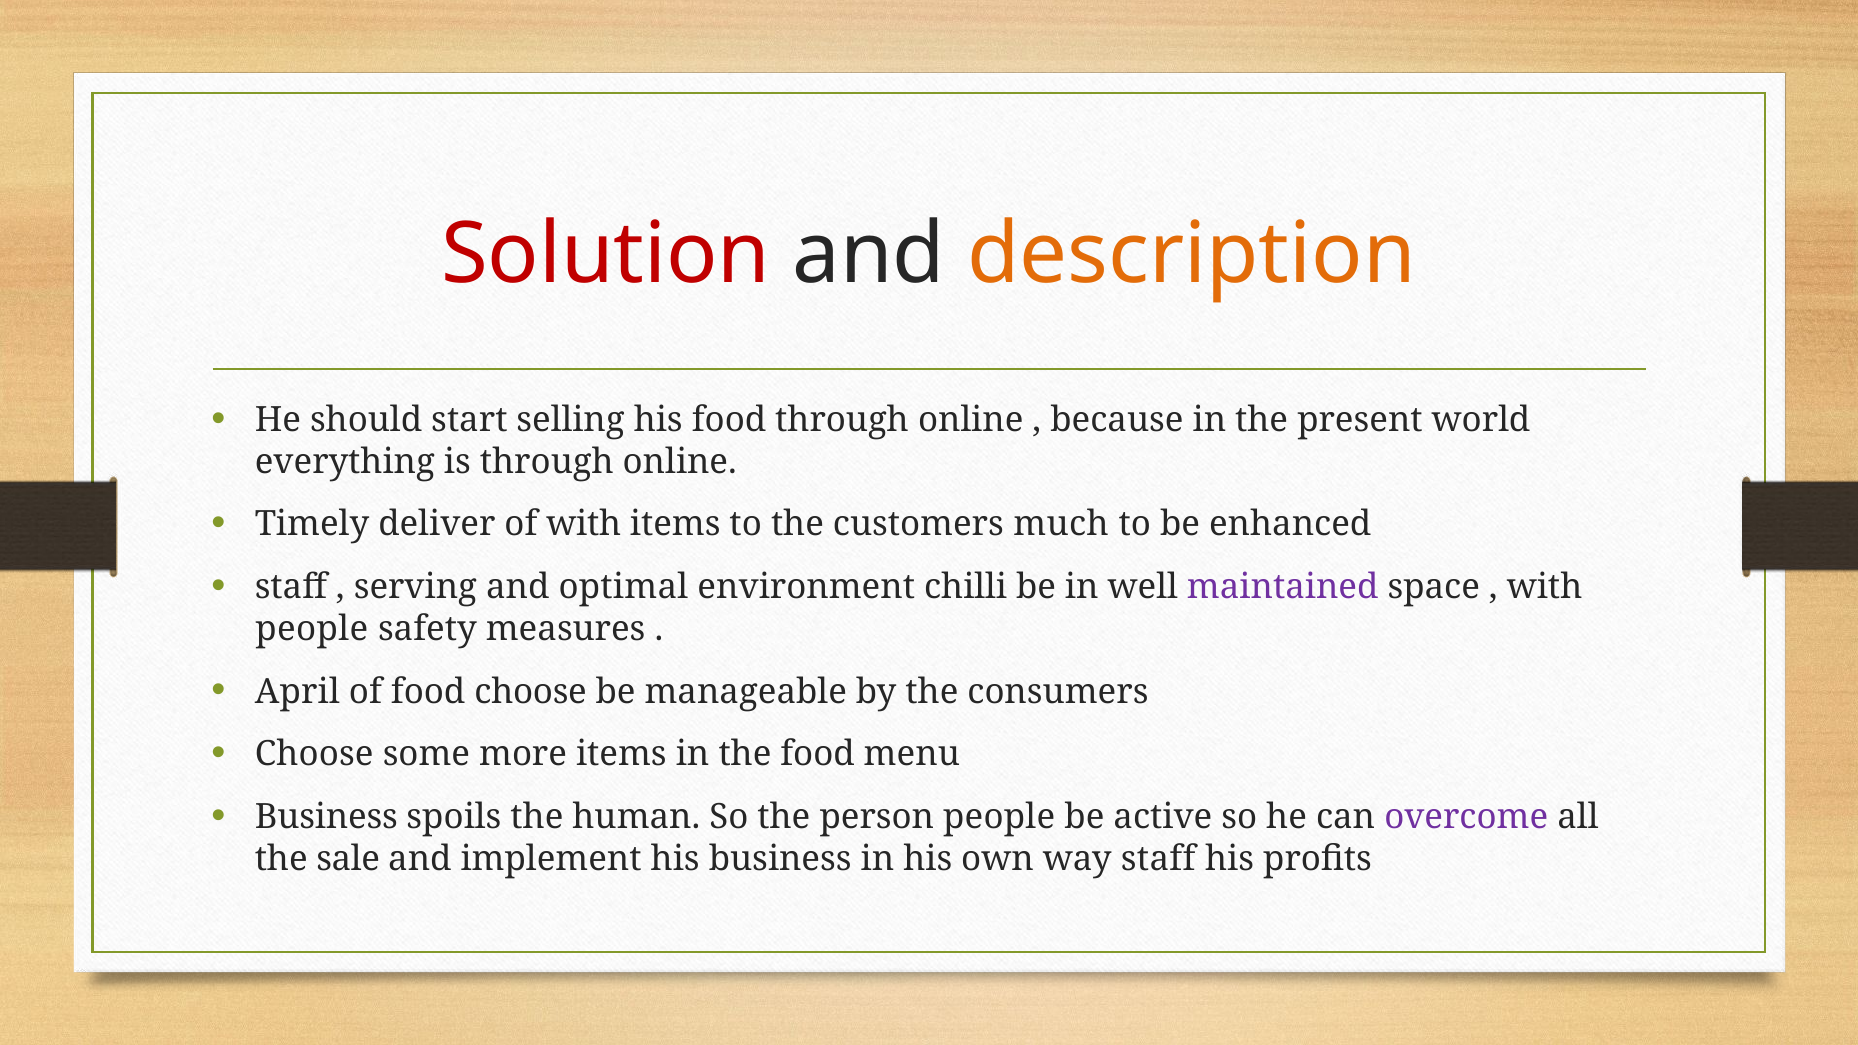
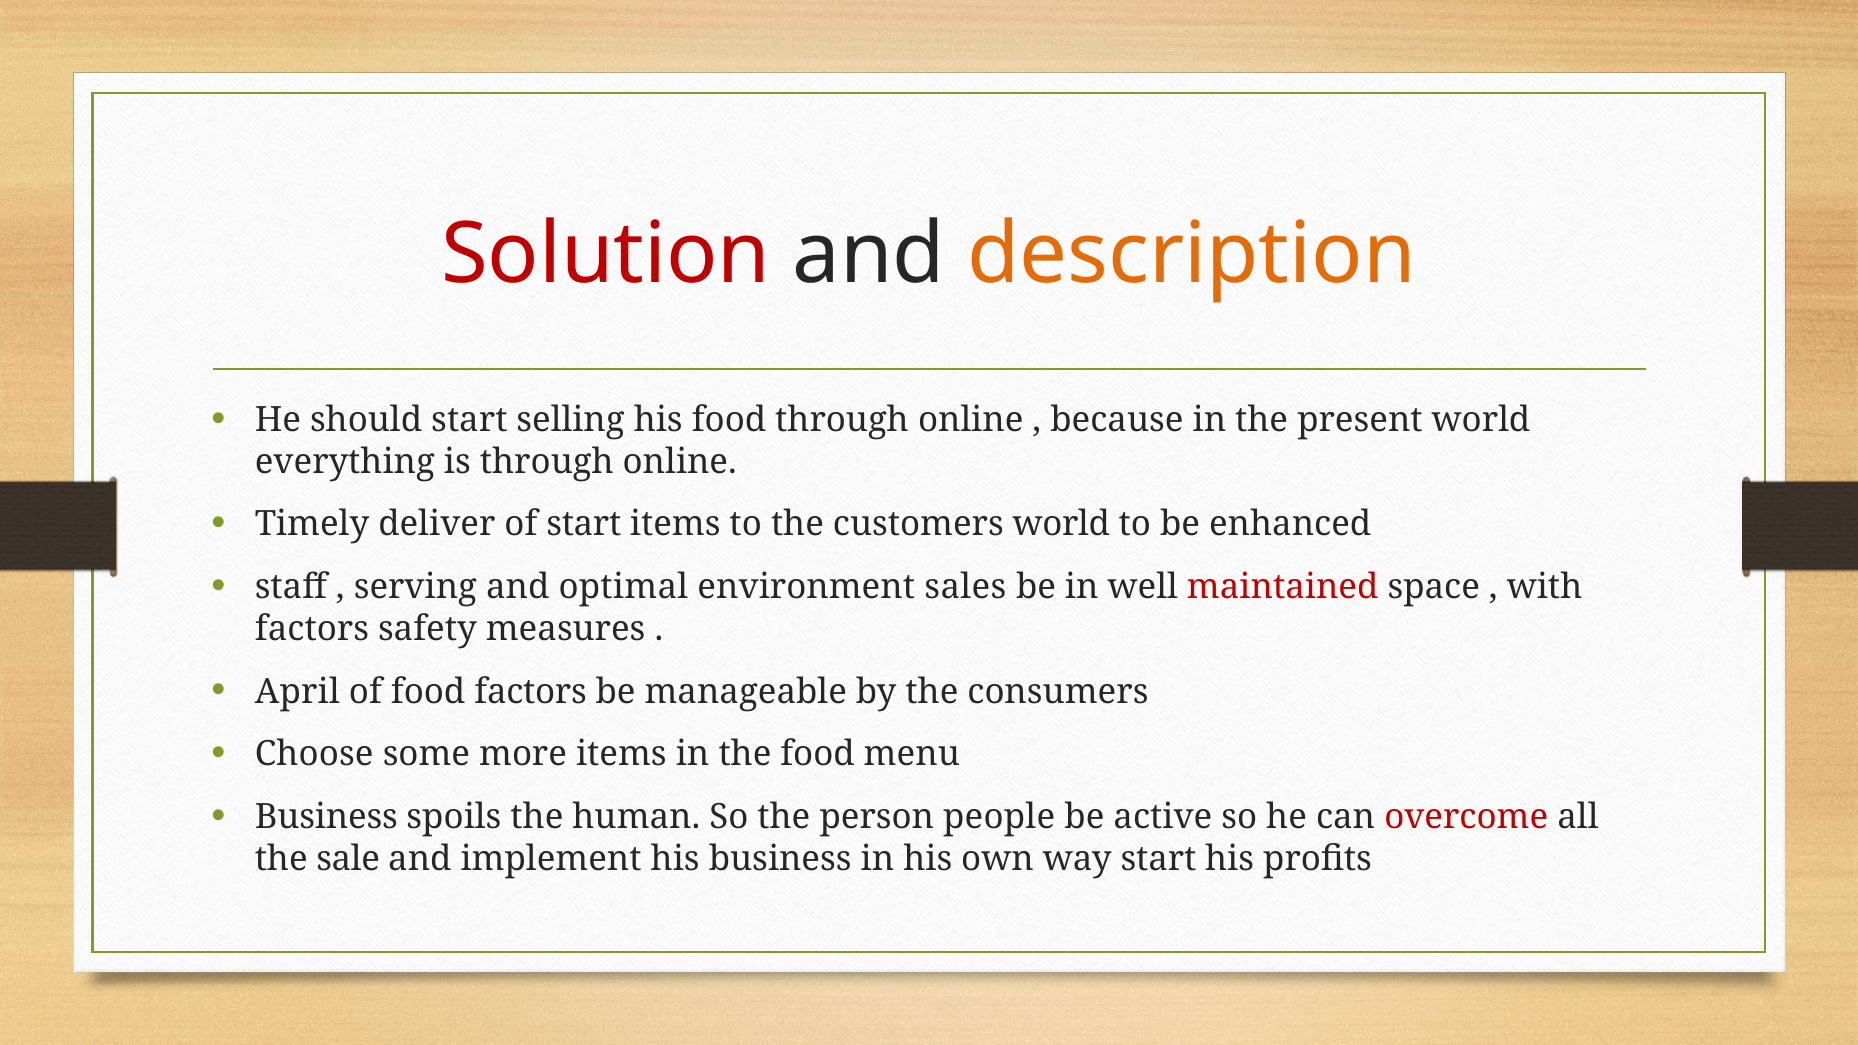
of with: with -> start (584, 525)
customers much: much -> world (1061, 525)
chilli: chilli -> sales (965, 587)
maintained colour: purple -> red (1283, 587)
people: people -> factors (312, 629)
food choose: choose -> factors (531, 692)
overcome colour: purple -> red (1466, 817)
way staff: staff -> start (1158, 859)
